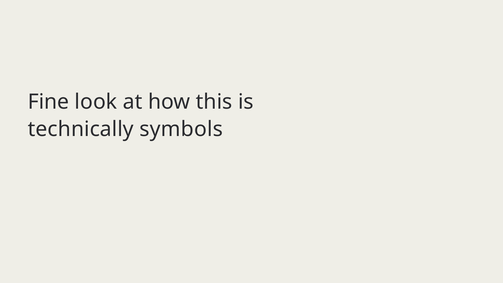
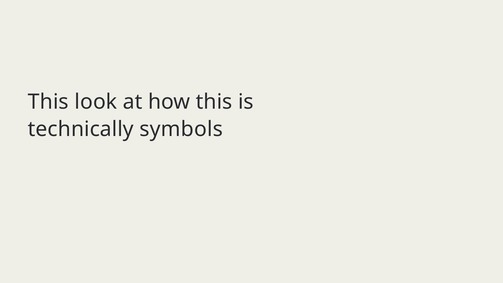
Fine: Fine -> This (48, 102)
